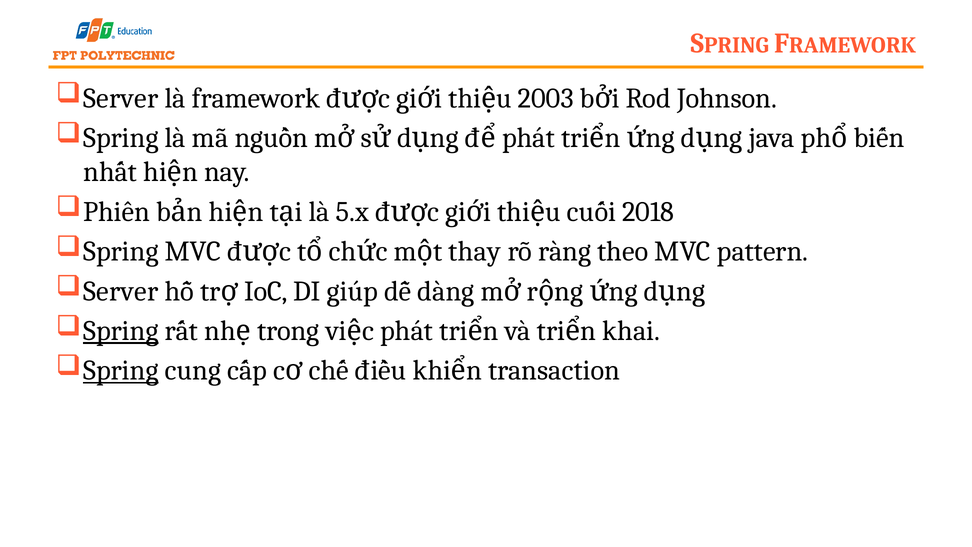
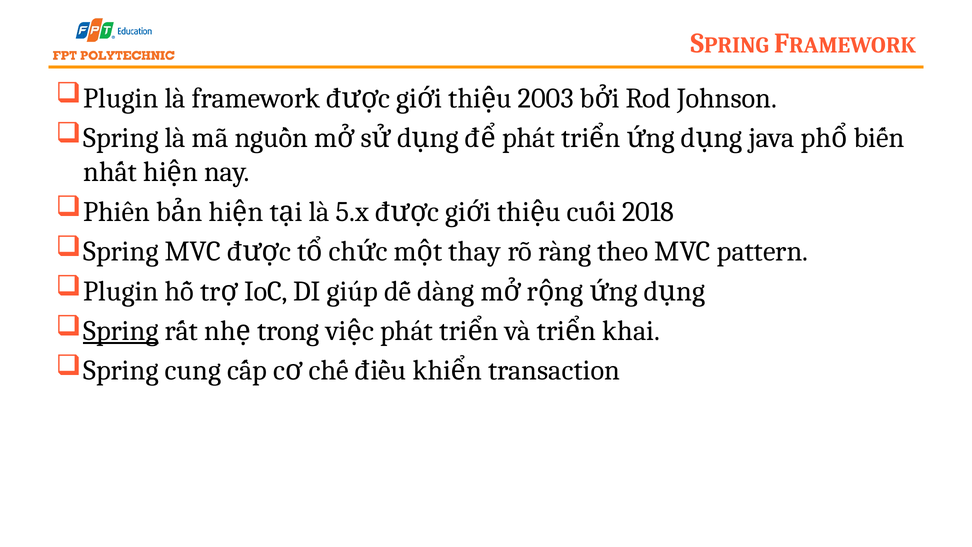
Server: Server -> Plugin (121, 98)
Server: Server -> Plugin (121, 291)
Spring underline: present -> none (121, 370)
